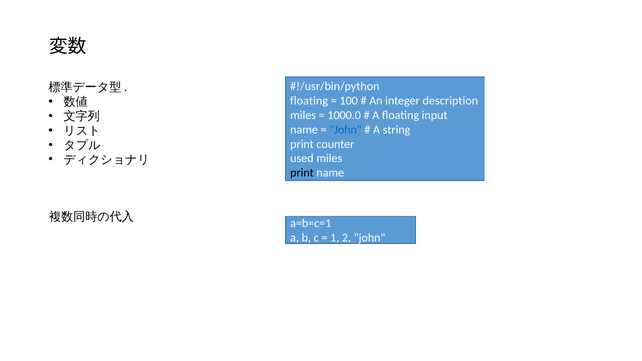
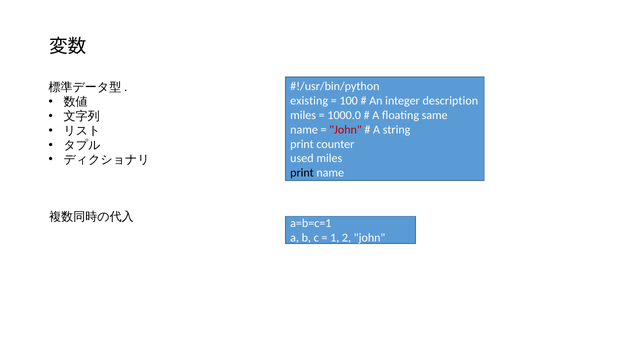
floating: floating -> existing (309, 101)
input: input -> same (435, 115)
John colour: blue -> red (346, 130)
